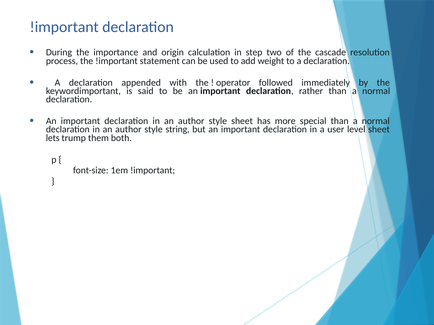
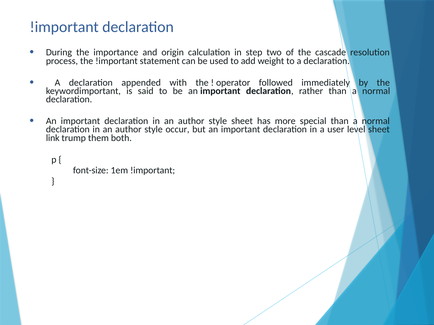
string: string -> occur (177, 130)
lets: lets -> link (53, 138)
